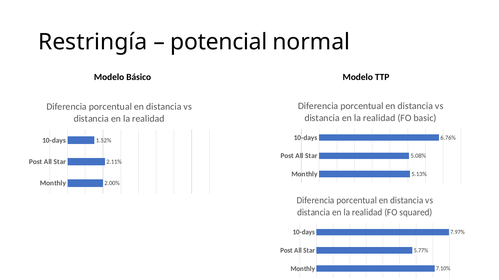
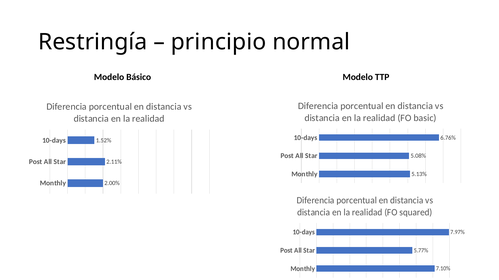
potencial: potencial -> principio (219, 42)
